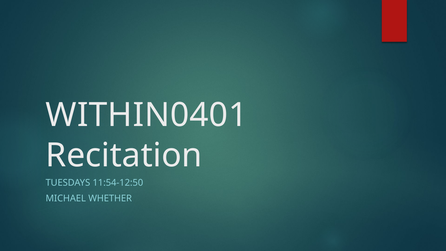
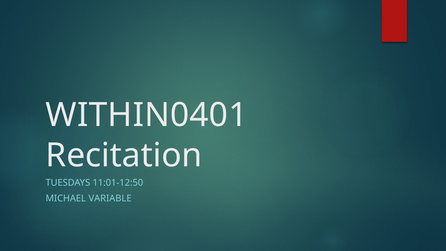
11:54-12:50: 11:54-12:50 -> 11:01-12:50 (118, 183)
WHETHER: WHETHER -> VARIABLE (110, 198)
